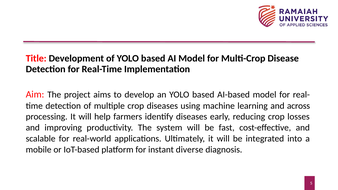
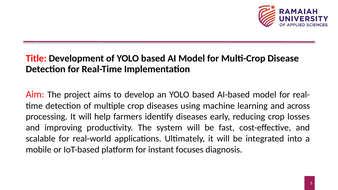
diverse: diverse -> focuses (190, 150)
